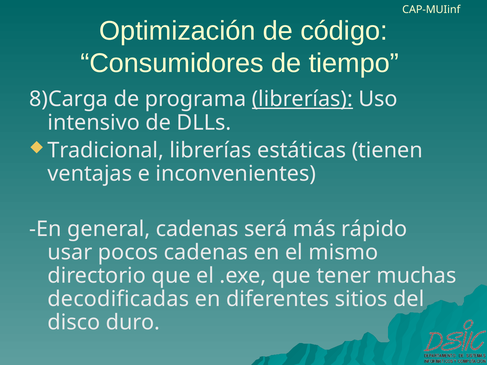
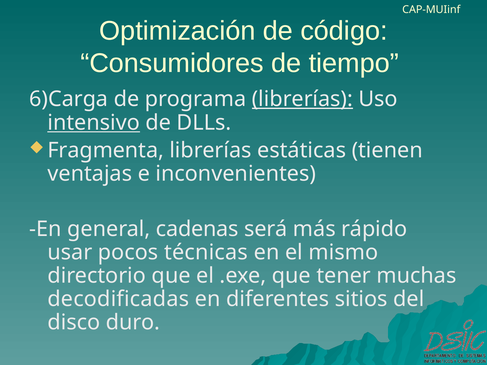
8)Carga: 8)Carga -> 6)Carga (69, 99)
intensivo underline: none -> present (94, 123)
Tradicional: Tradicional -> Fragmenta (106, 150)
pocos cadenas: cadenas -> técnicas (206, 253)
